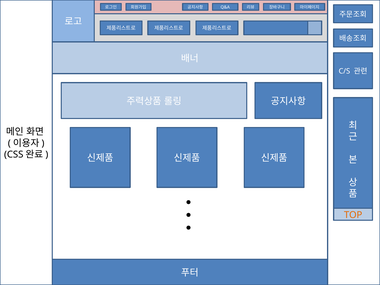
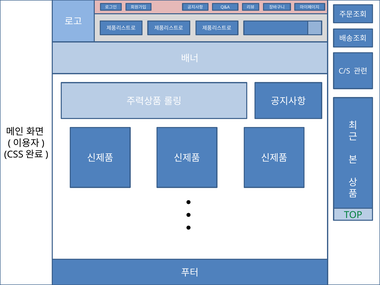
TOP colour: orange -> green (353, 215)
